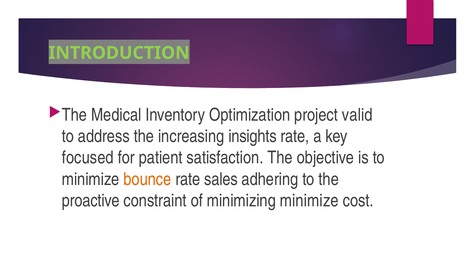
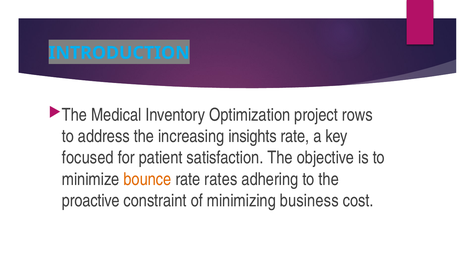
INTRODUCTION colour: light green -> light blue (119, 53)
valid: valid -> rows (357, 115)
sales: sales -> rates (221, 179)
minimizing minimize: minimize -> business (309, 201)
